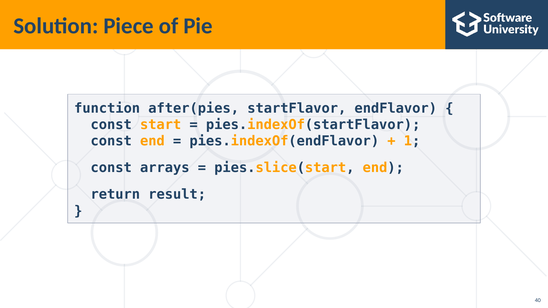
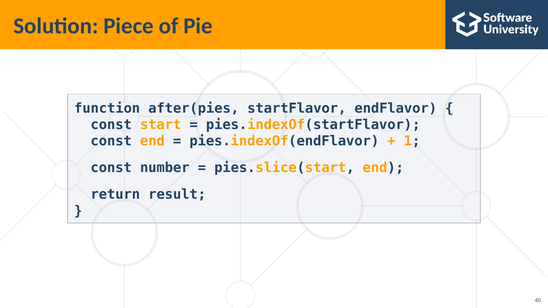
arrays: arrays -> number (165, 168)
